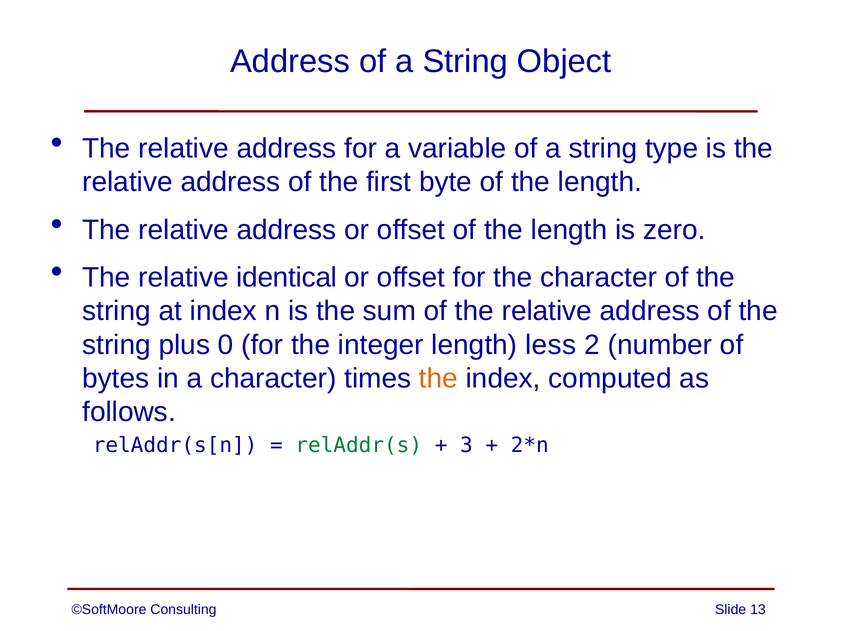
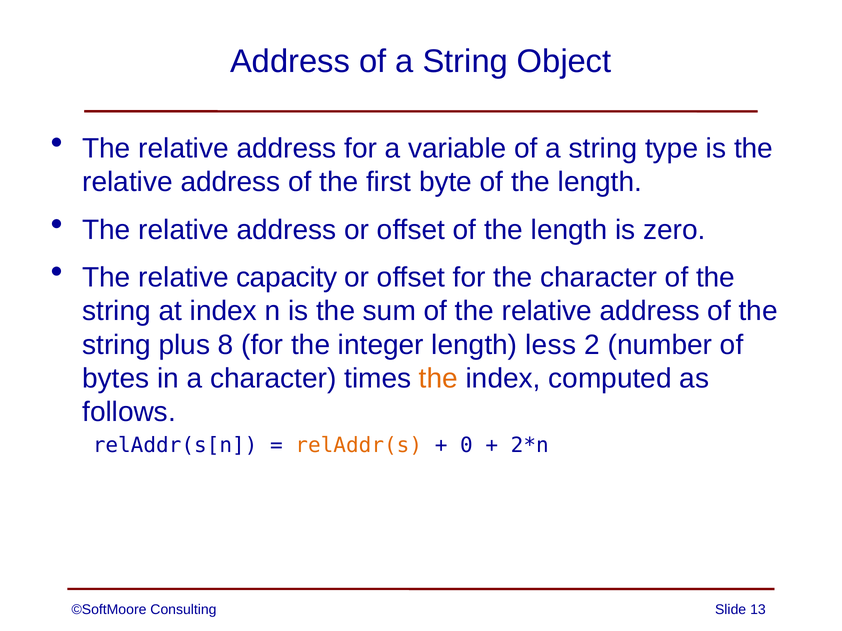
identical: identical -> capacity (287, 278)
0: 0 -> 8 (226, 345)
relAddr(s colour: green -> orange (359, 446)
3: 3 -> 0 (466, 446)
